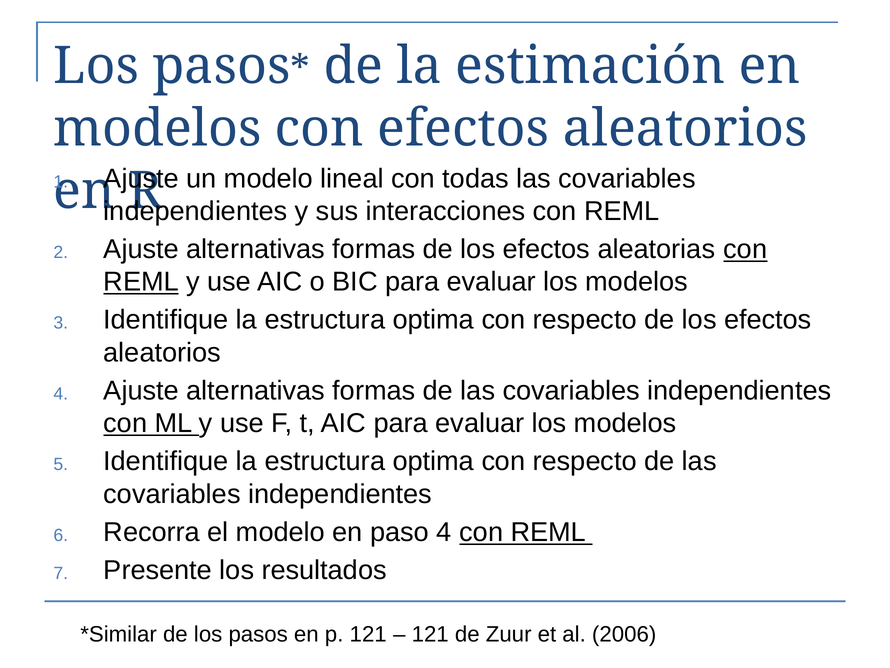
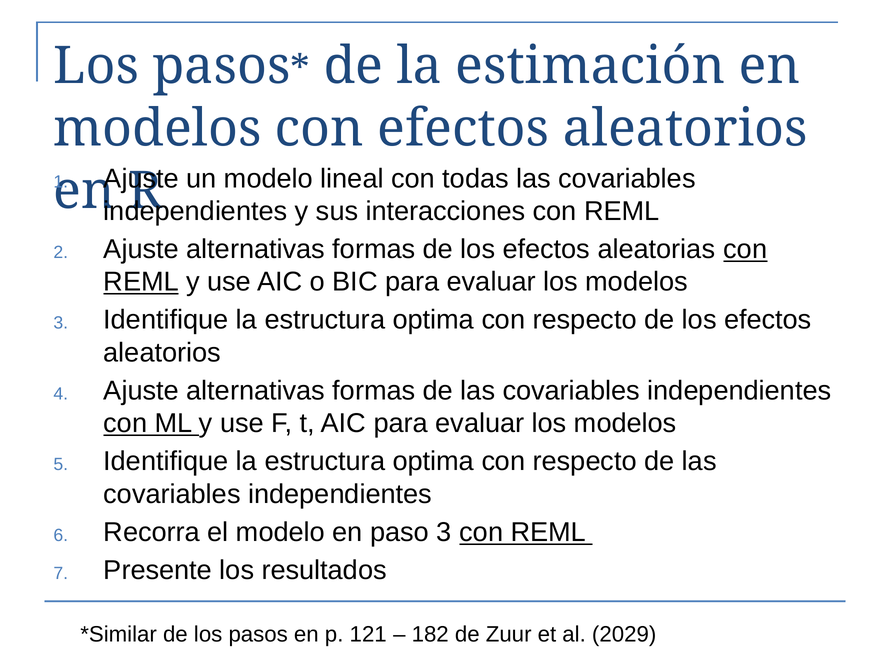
paso 4: 4 -> 3 (444, 532)
121: 121 -> 182 (430, 634)
2006: 2006 -> 2029 (624, 634)
